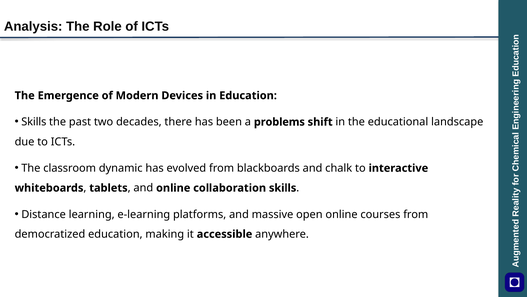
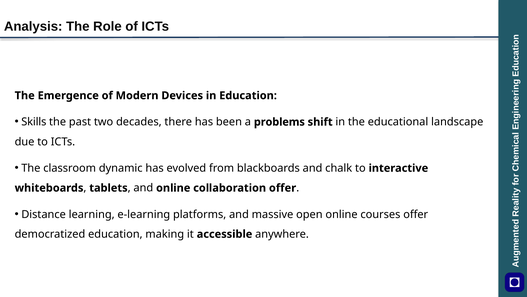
collaboration skills: skills -> offer (283, 188)
courses from: from -> offer (416, 214)
